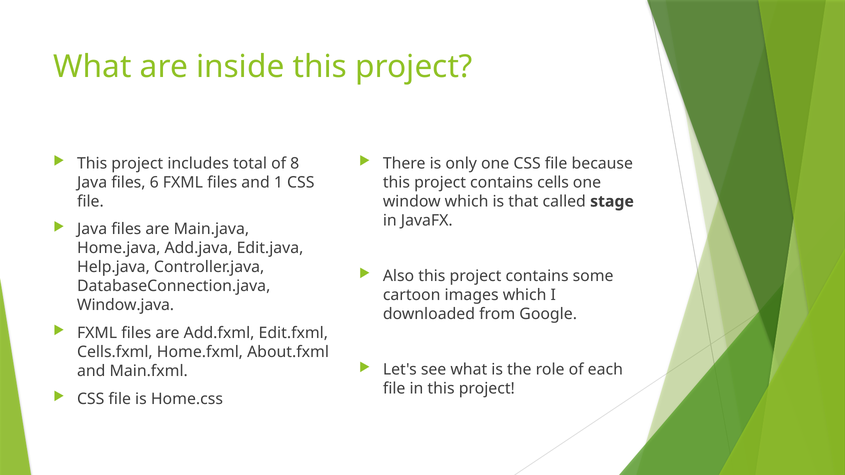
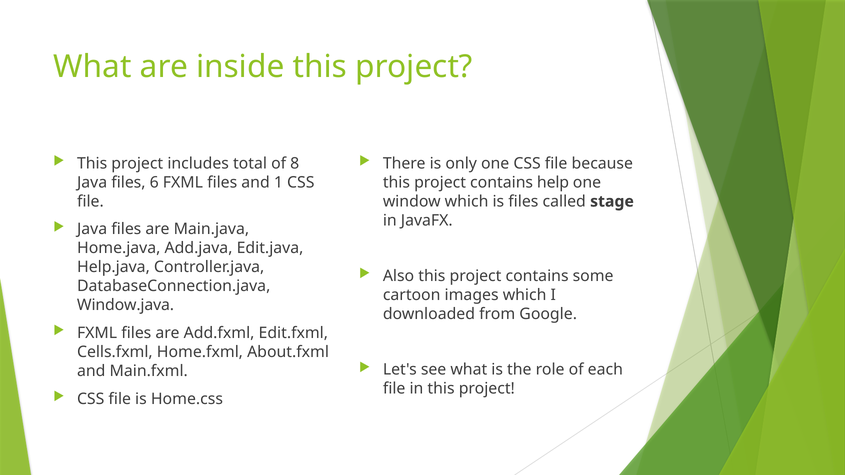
cells: cells -> help (553, 183)
is that: that -> files (523, 202)
